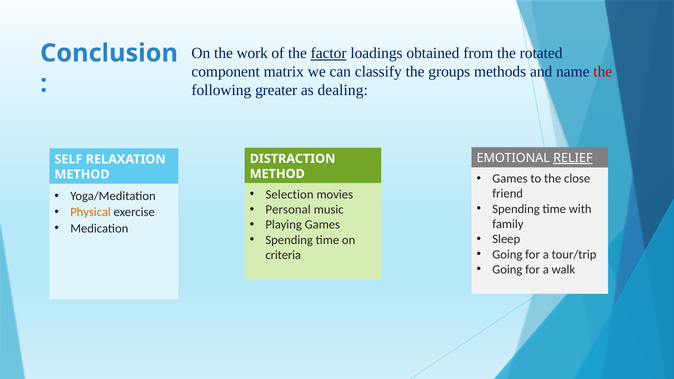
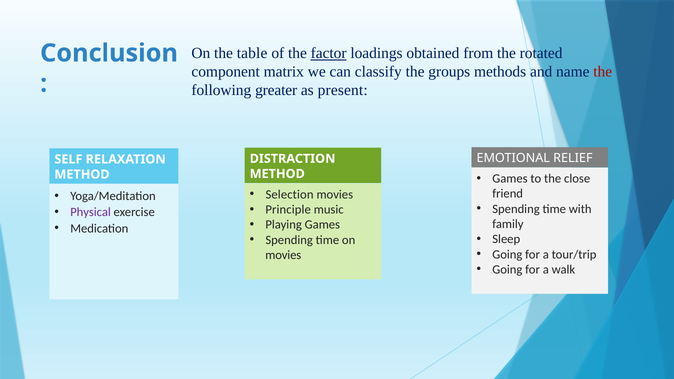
work: work -> table (252, 53)
dealing: dealing -> present (343, 90)
RELIEF underline: present -> none (573, 158)
Personal: Personal -> Principle (288, 210)
Physical colour: orange -> purple (91, 212)
criteria: criteria -> movies (283, 255)
